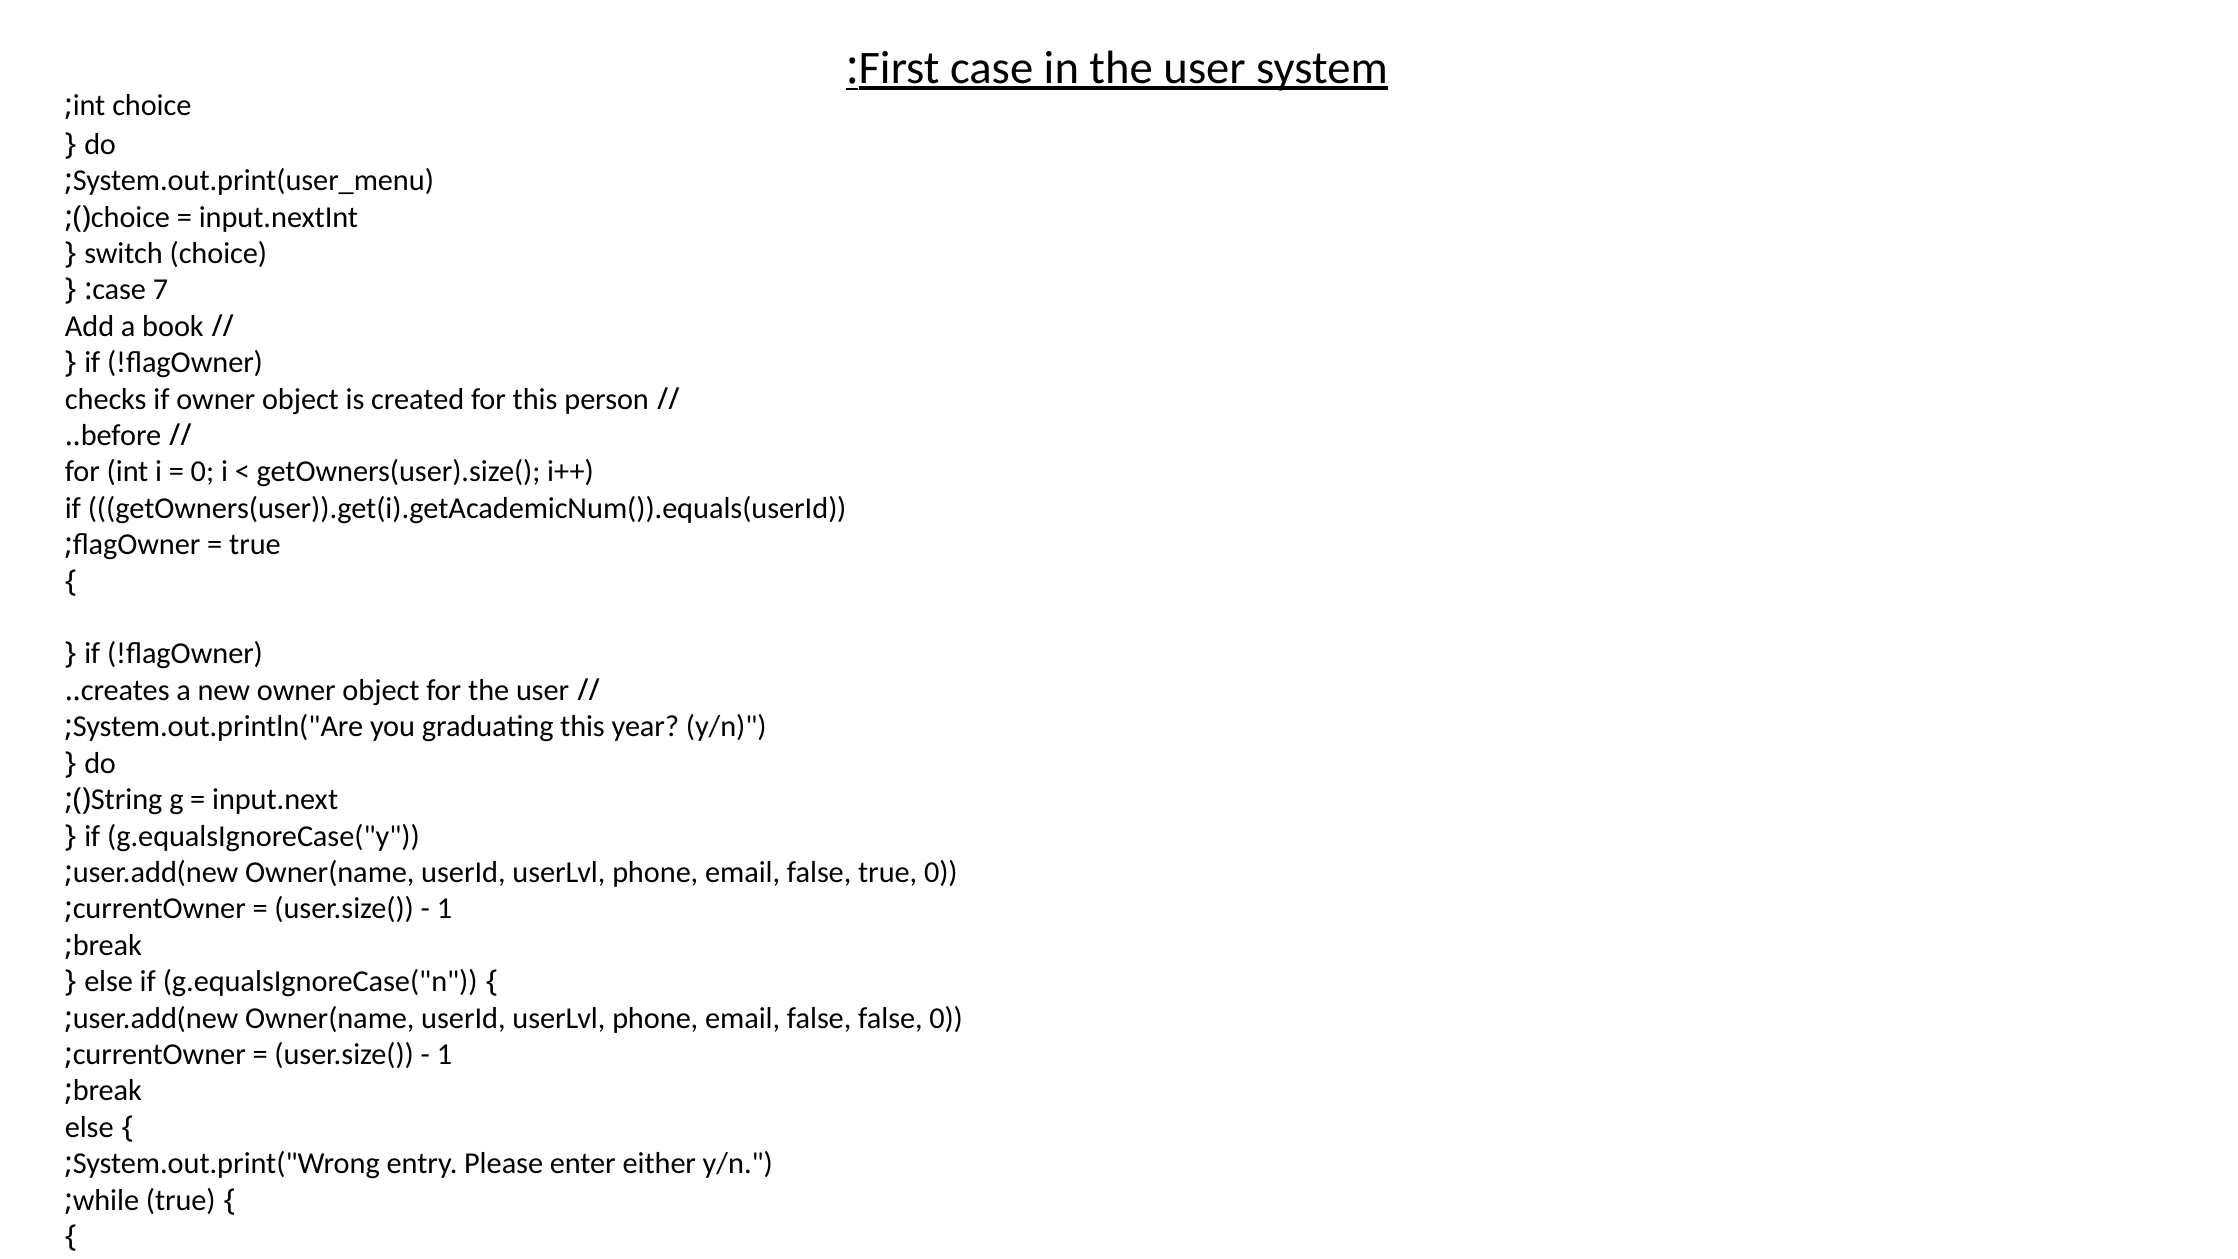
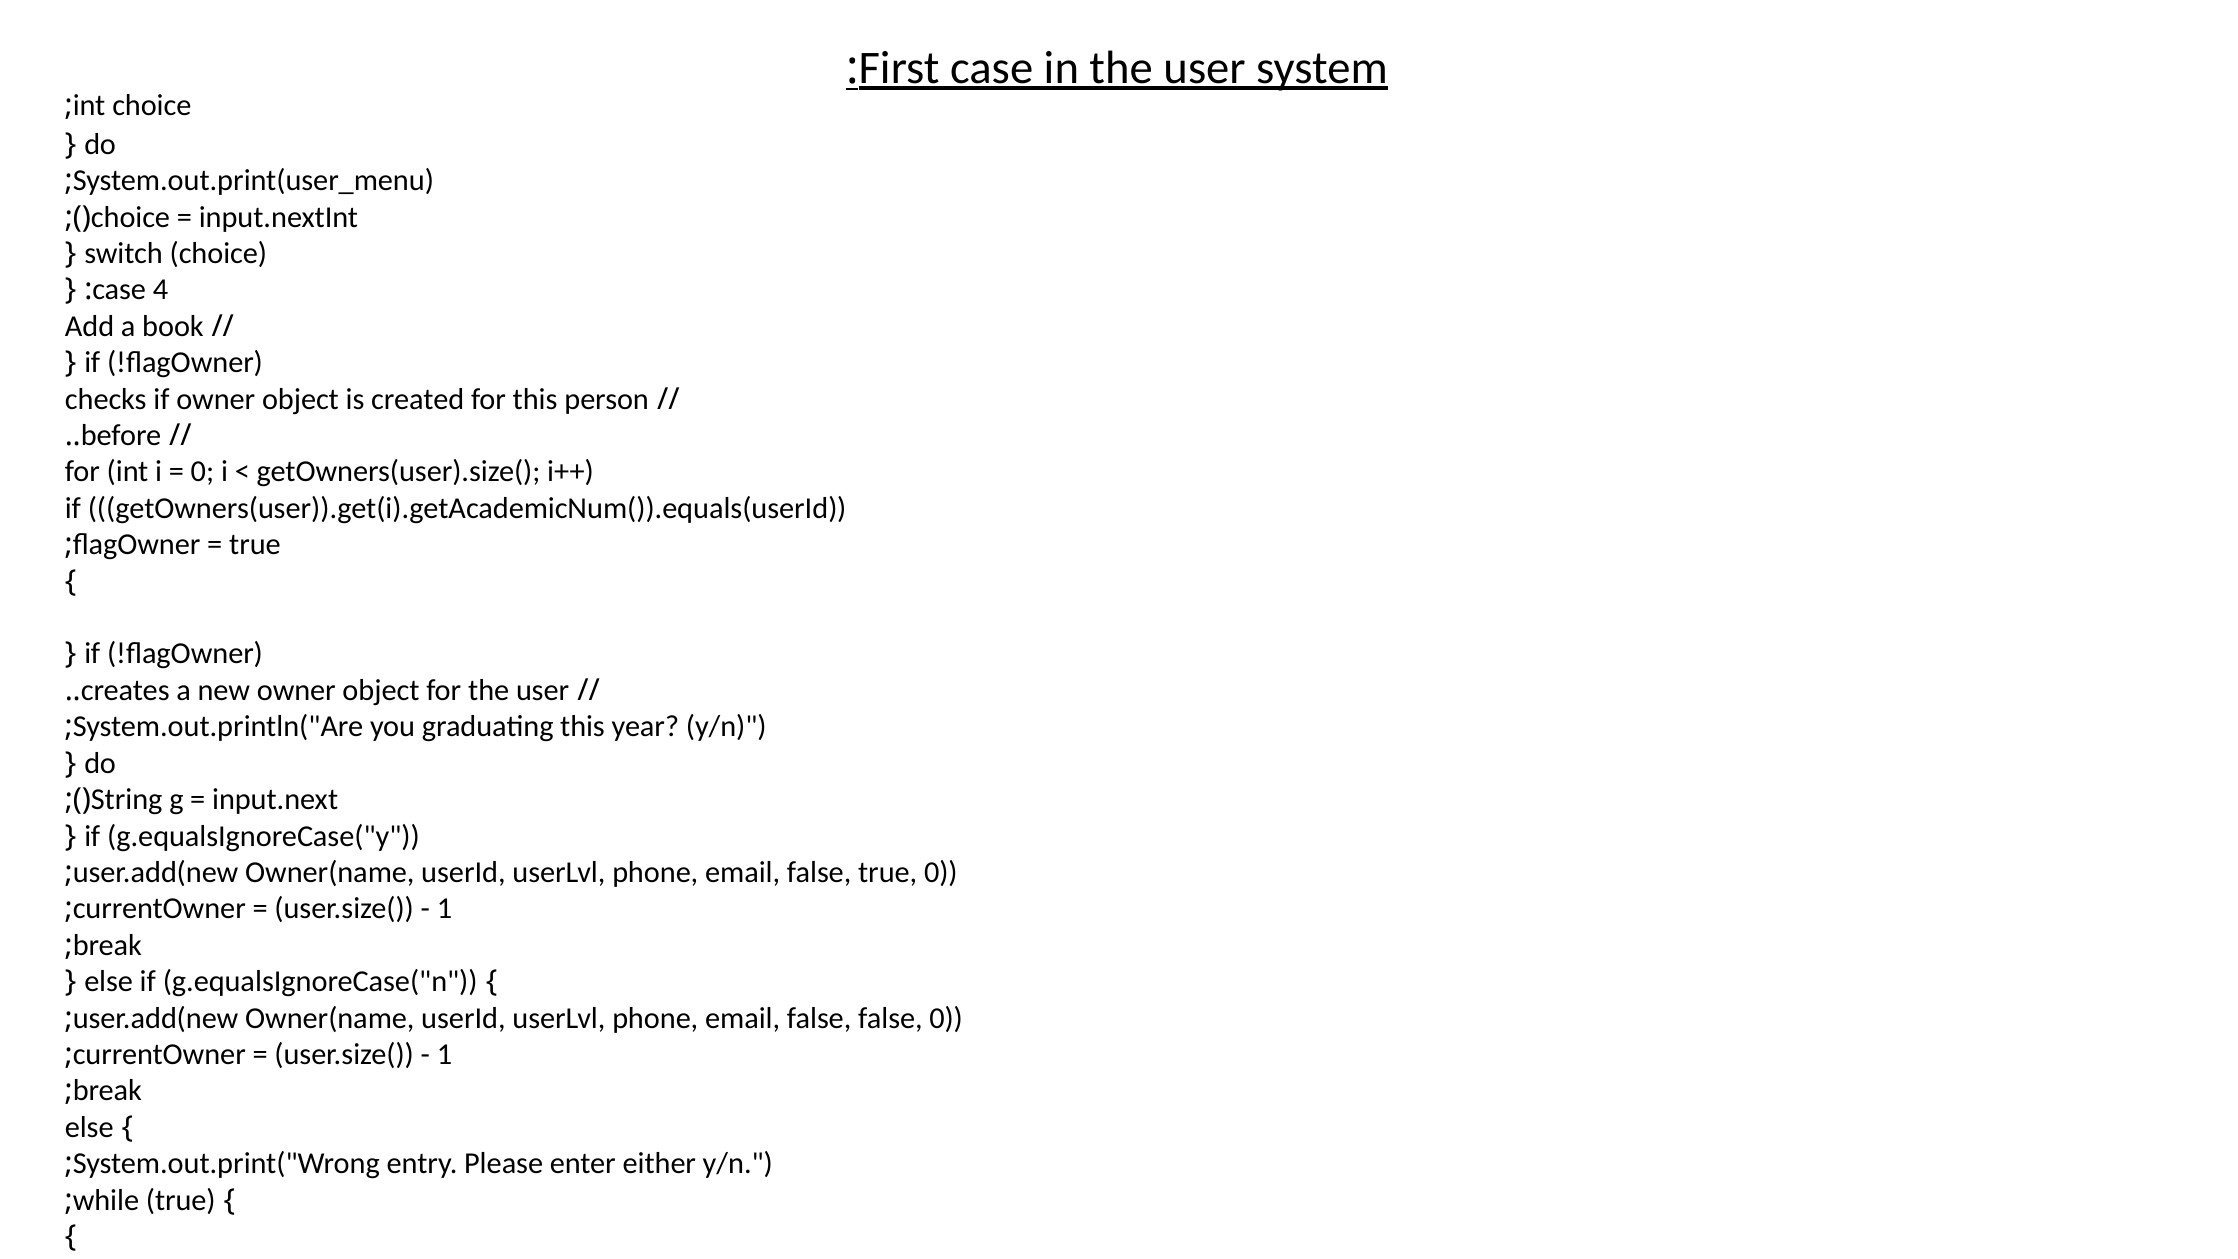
7: 7 -> 4 (160, 290)
